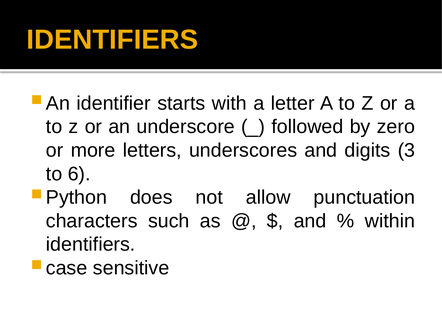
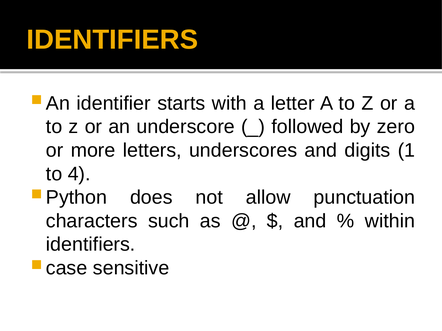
3: 3 -> 1 (406, 151)
6: 6 -> 4 (79, 174)
